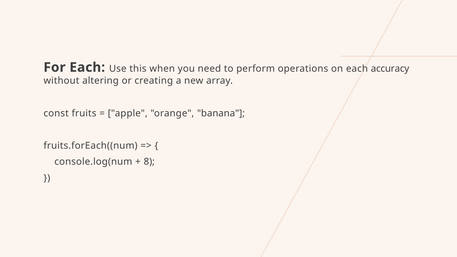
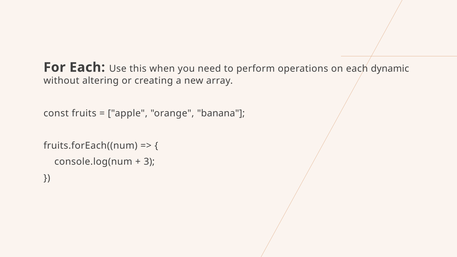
accuracy: accuracy -> dynamic (390, 69)
8: 8 -> 3 (149, 162)
